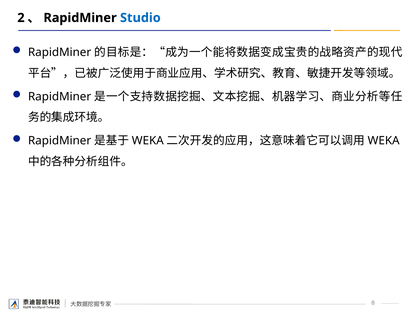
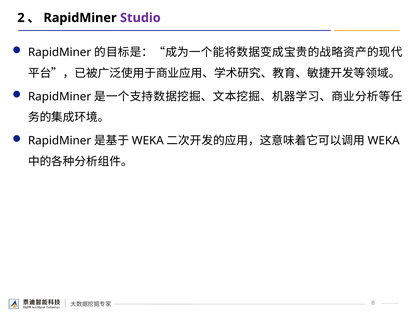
Studio colour: blue -> purple (140, 18)
